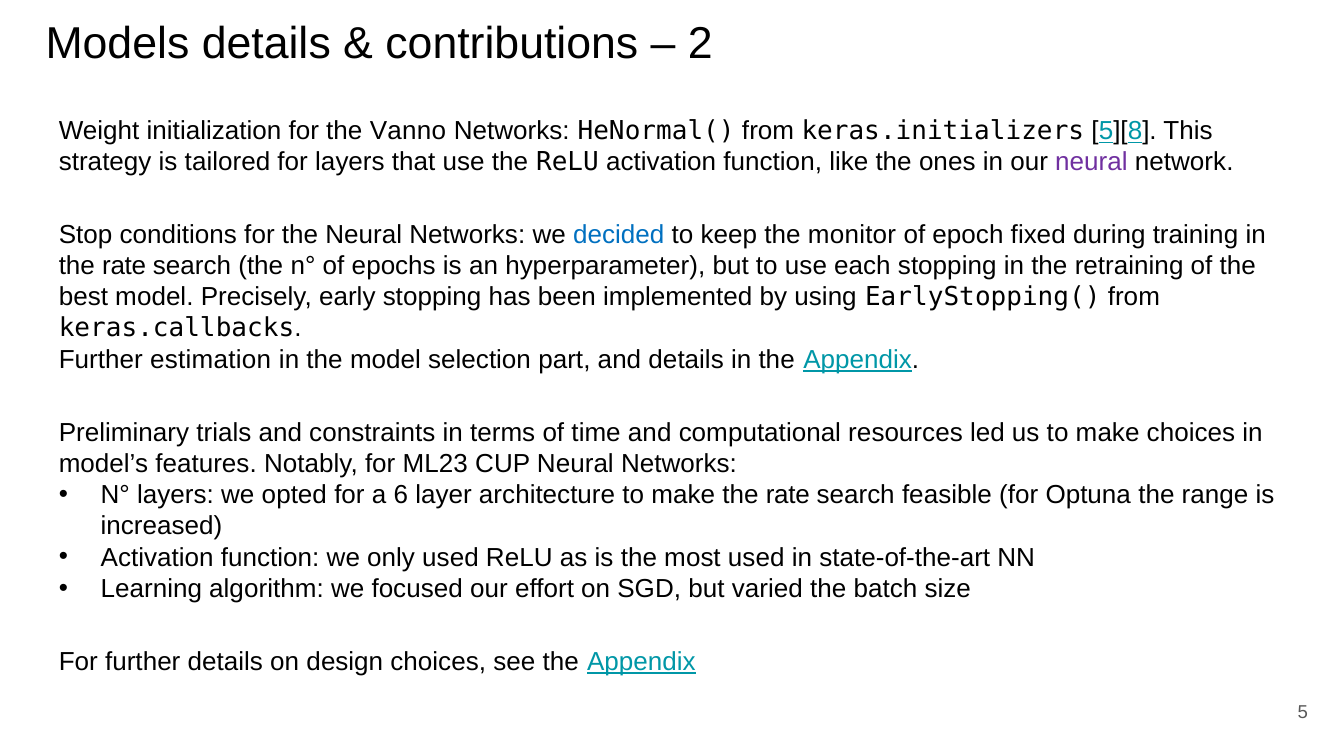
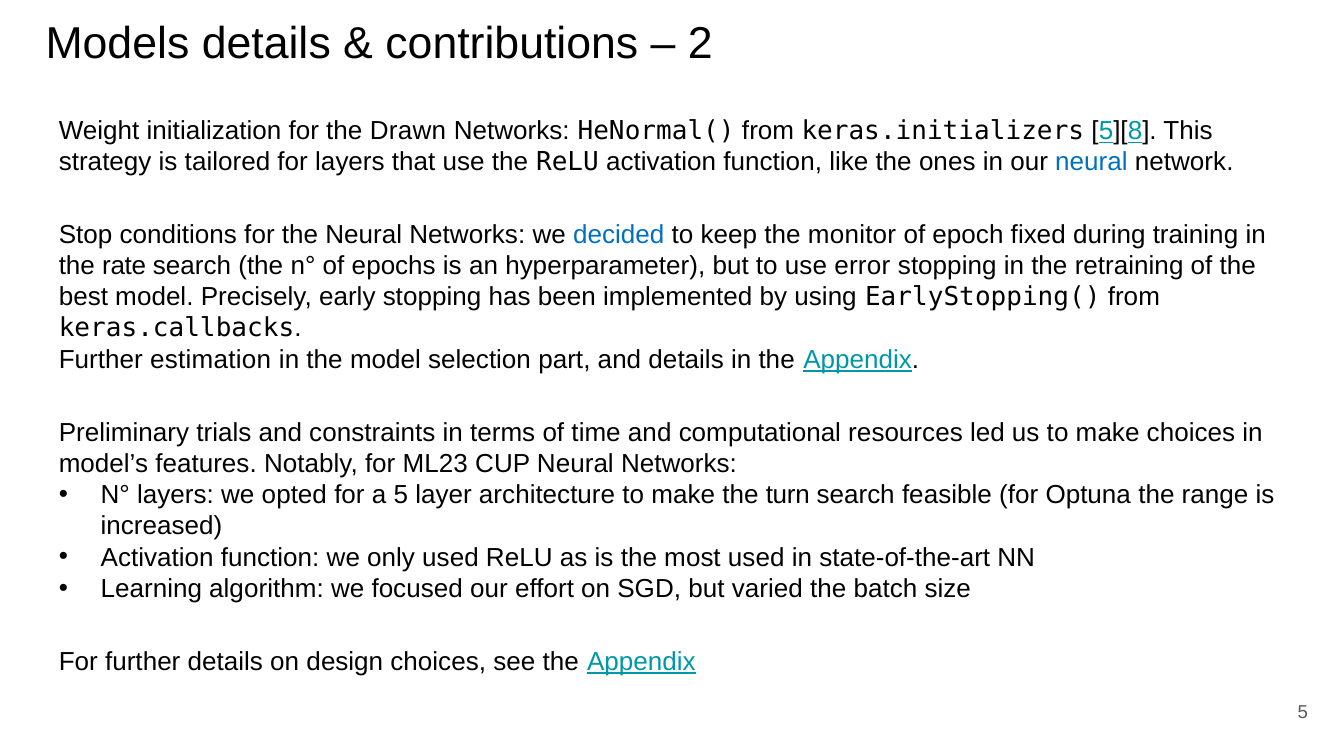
Vanno: Vanno -> Drawn (408, 131)
neural colour: purple -> blue (1091, 162)
each: each -> error (862, 266)
a 6: 6 -> 5 (401, 495)
make the rate: rate -> turn (788, 495)
